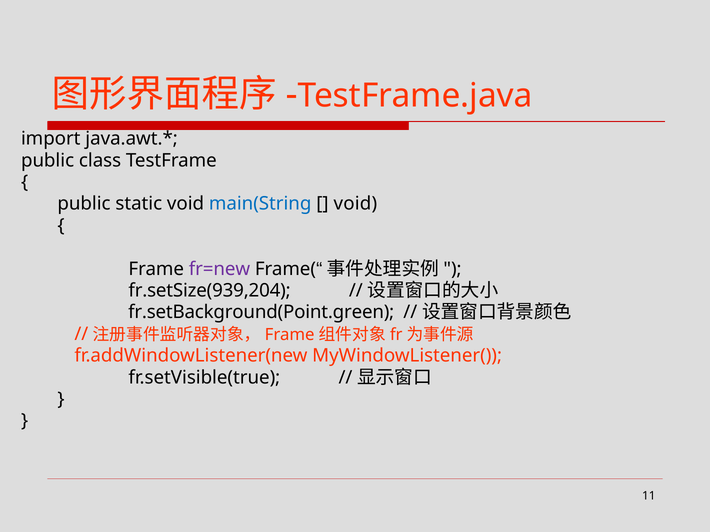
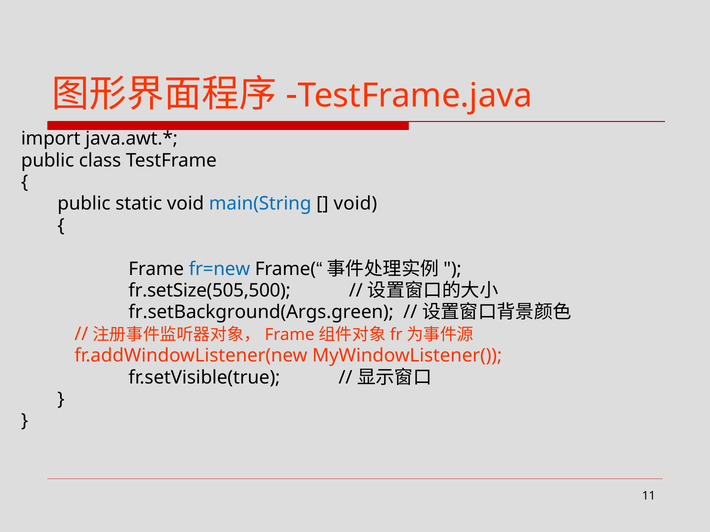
fr=new colour: purple -> blue (220, 269)
fr.setSize(939,204: fr.setSize(939,204 -> fr.setSize(505,500 (210, 291)
fr.setBackground(Point.green: fr.setBackground(Point.green -> fr.setBackground(Args.green (261, 313)
